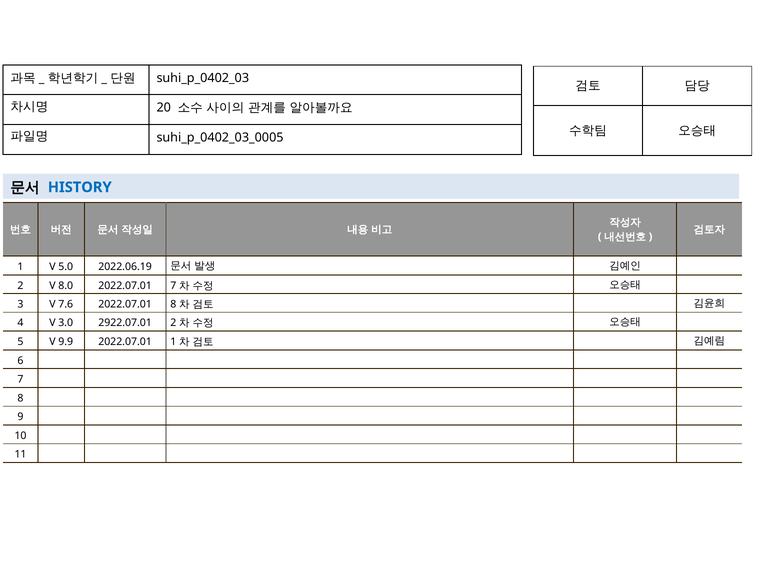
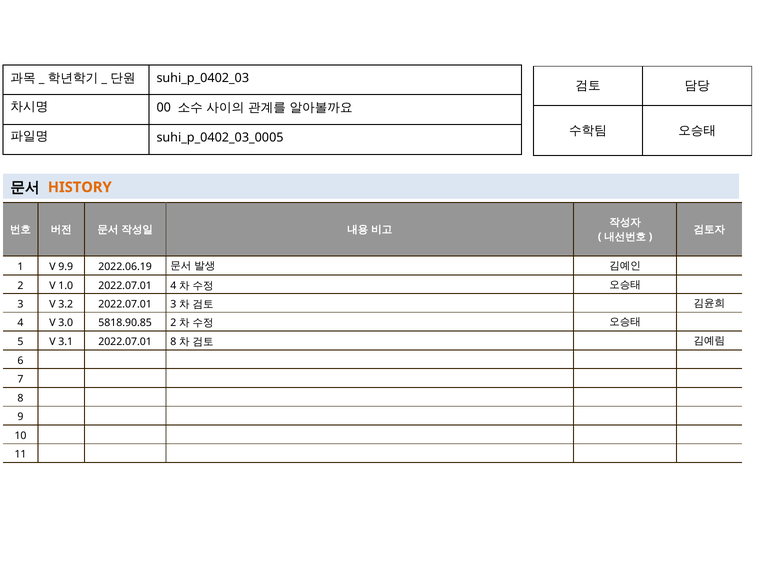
20: 20 -> 00 (164, 108)
HISTORY colour: blue -> orange (80, 187)
5.0: 5.0 -> 9.9 (66, 267)
8.0: 8.0 -> 1.0 (66, 286)
2022.07.01 7: 7 -> 4 (173, 286)
7.6: 7.6 -> 3.2 (66, 304)
2022.07.01 8: 8 -> 3 (173, 304)
2922.07.01: 2922.07.01 -> 5818.90.85 (125, 323)
9.9: 9.9 -> 3.1 (66, 342)
2022.07.01 1: 1 -> 8 (173, 342)
